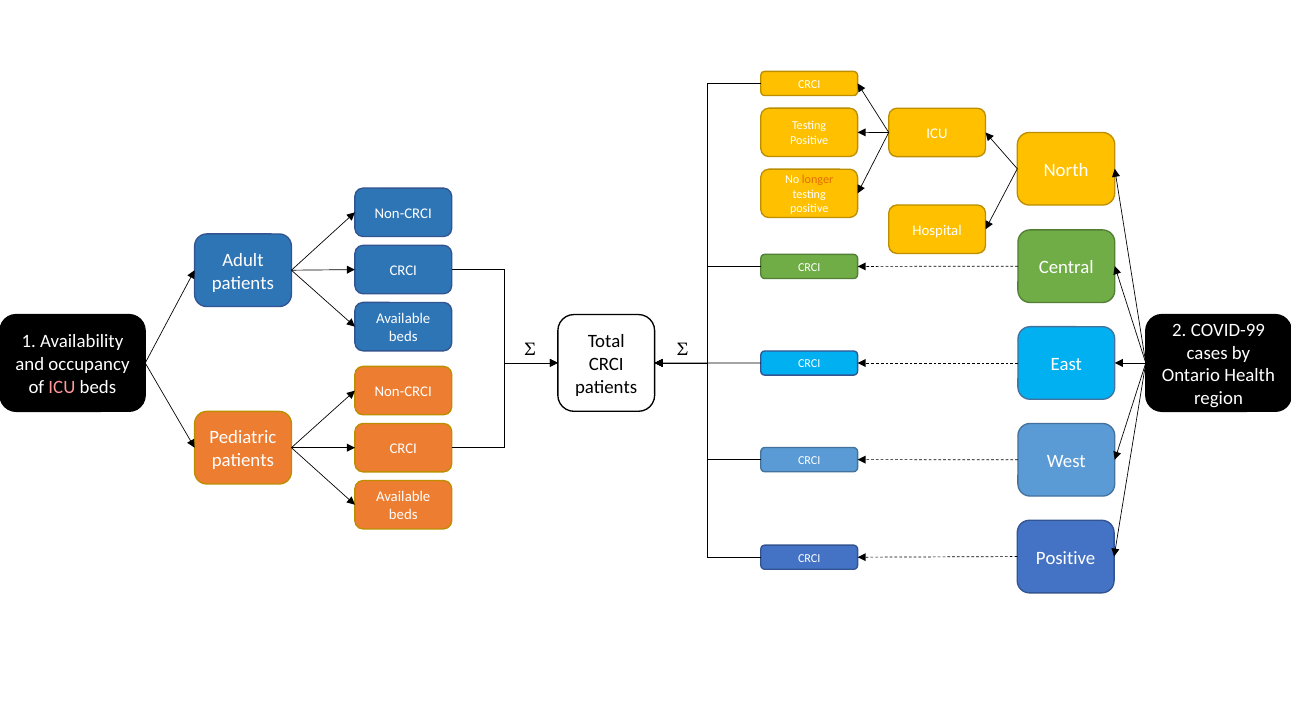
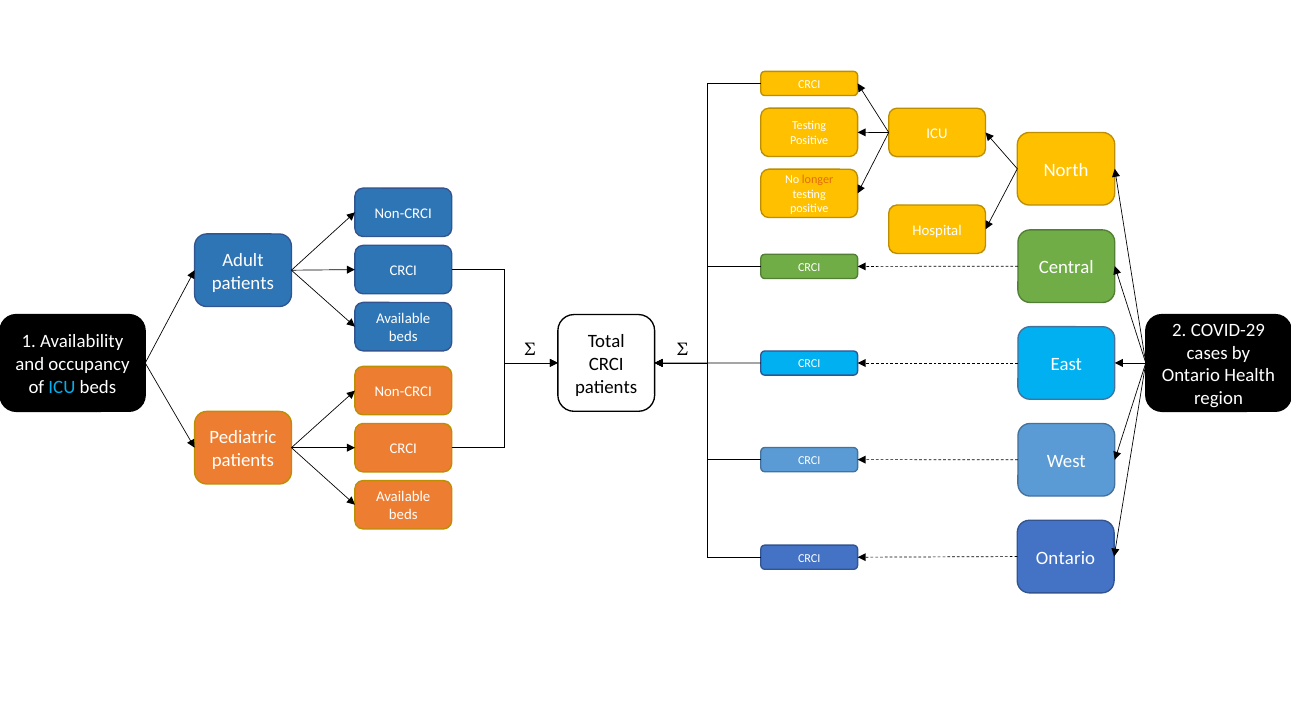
COVID-99: COVID-99 -> COVID-29 (1228, 330)
ICU colour: pink -> light blue (62, 387)
Positive: Positive -> Ontario (1066, 558)
